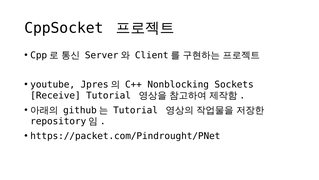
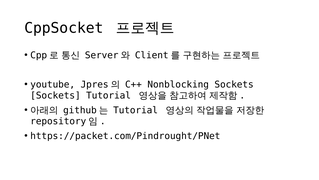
Receive: Receive -> Sockets (55, 95)
